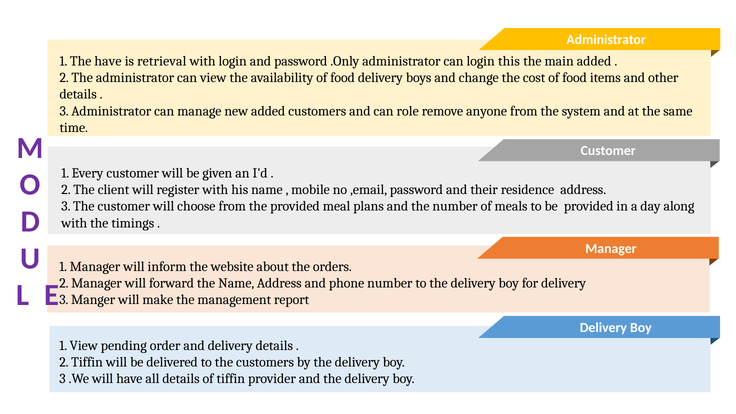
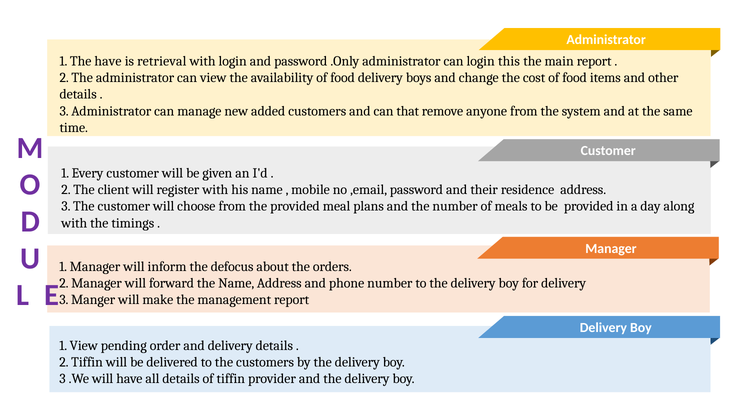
main added: added -> report (594, 61)
role: role -> that (408, 111)
website: website -> defocus (232, 267)
